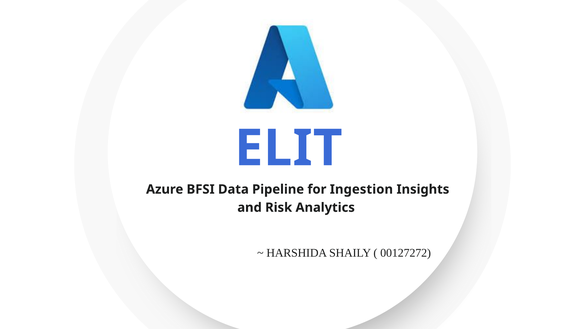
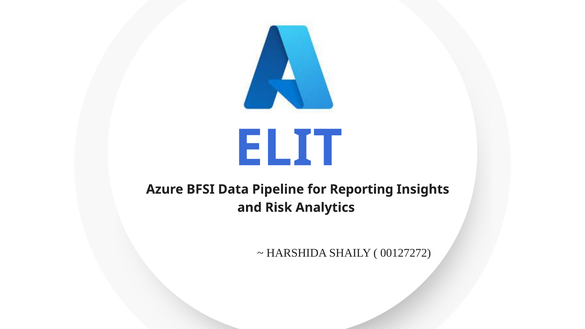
Ingestion: Ingestion -> Reporting (362, 189)
